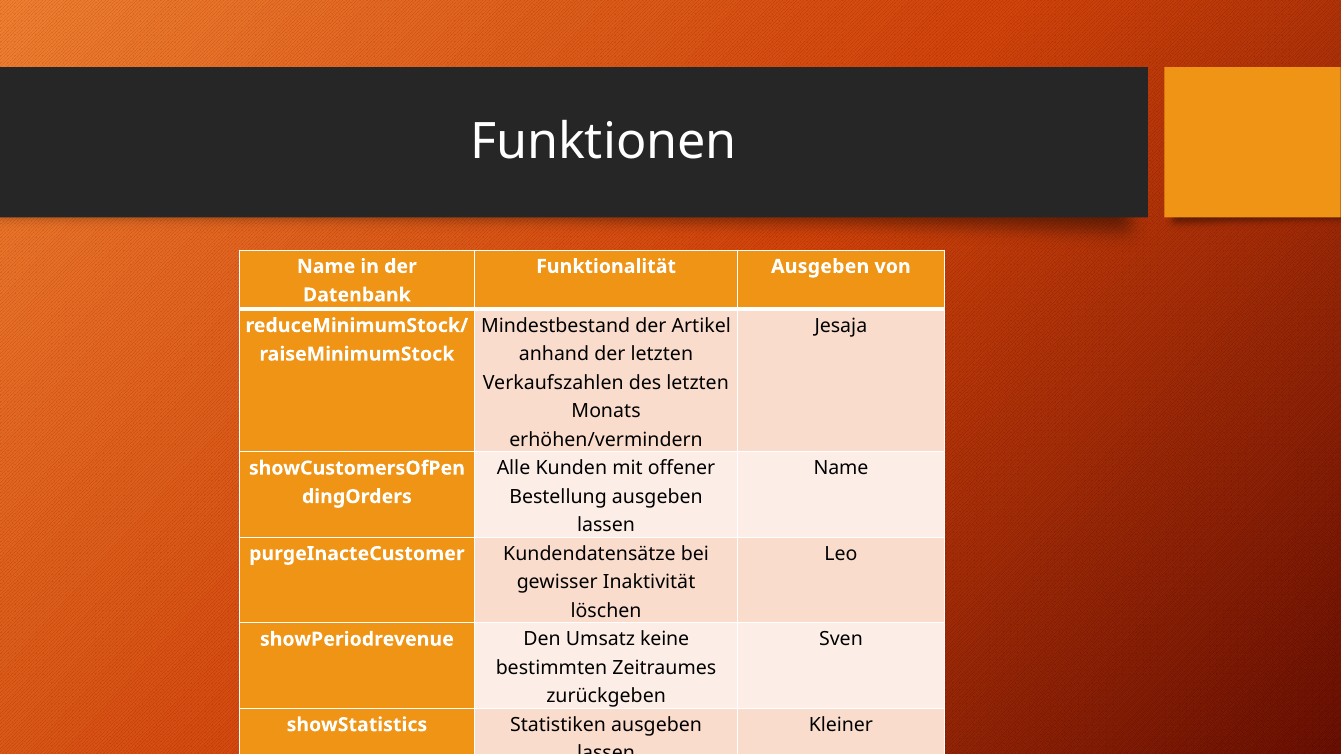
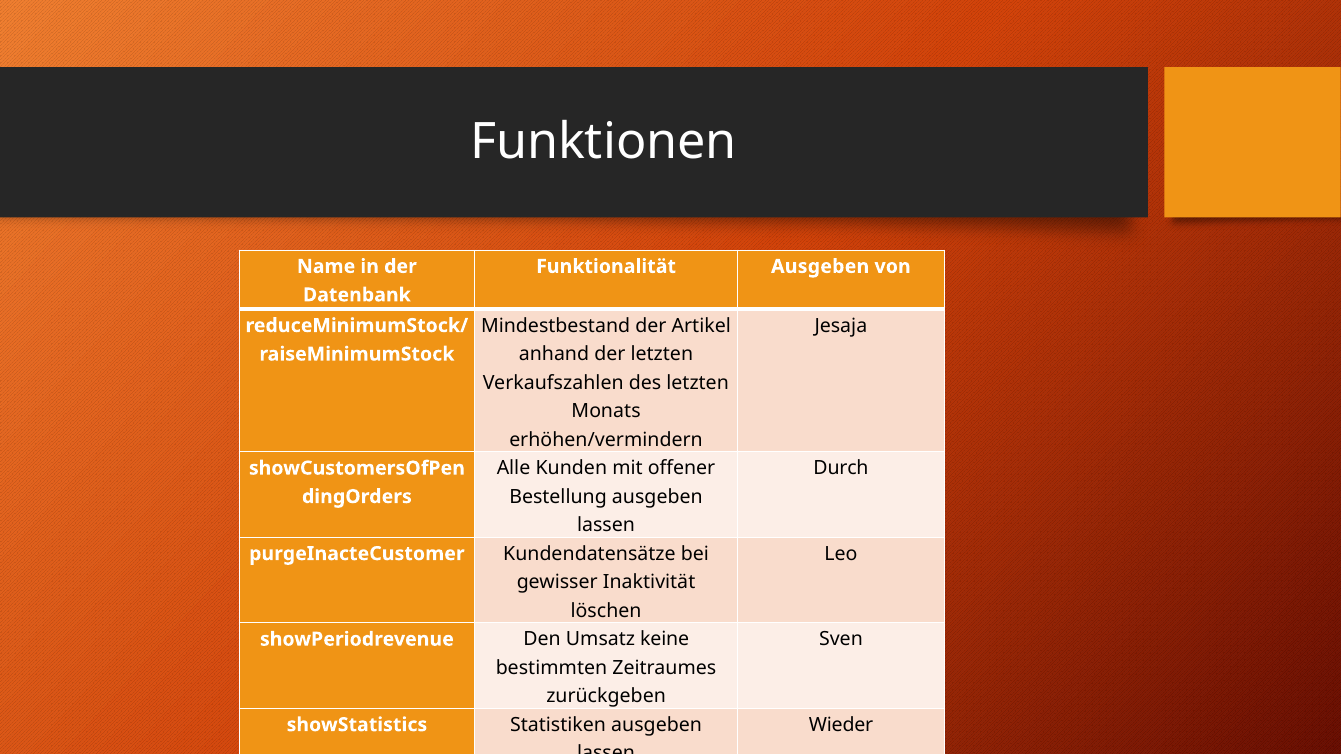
Name: Name -> Durch (841, 468)
Kleiner: Kleiner -> Wieder (841, 725)
